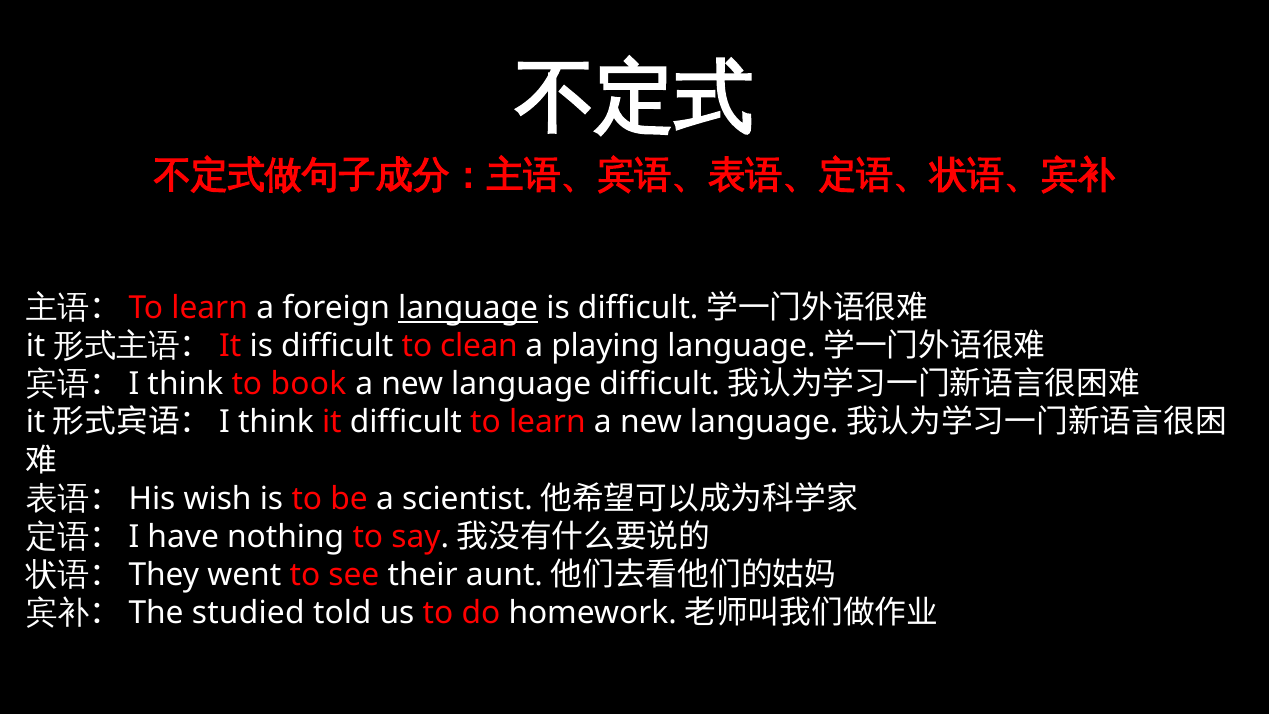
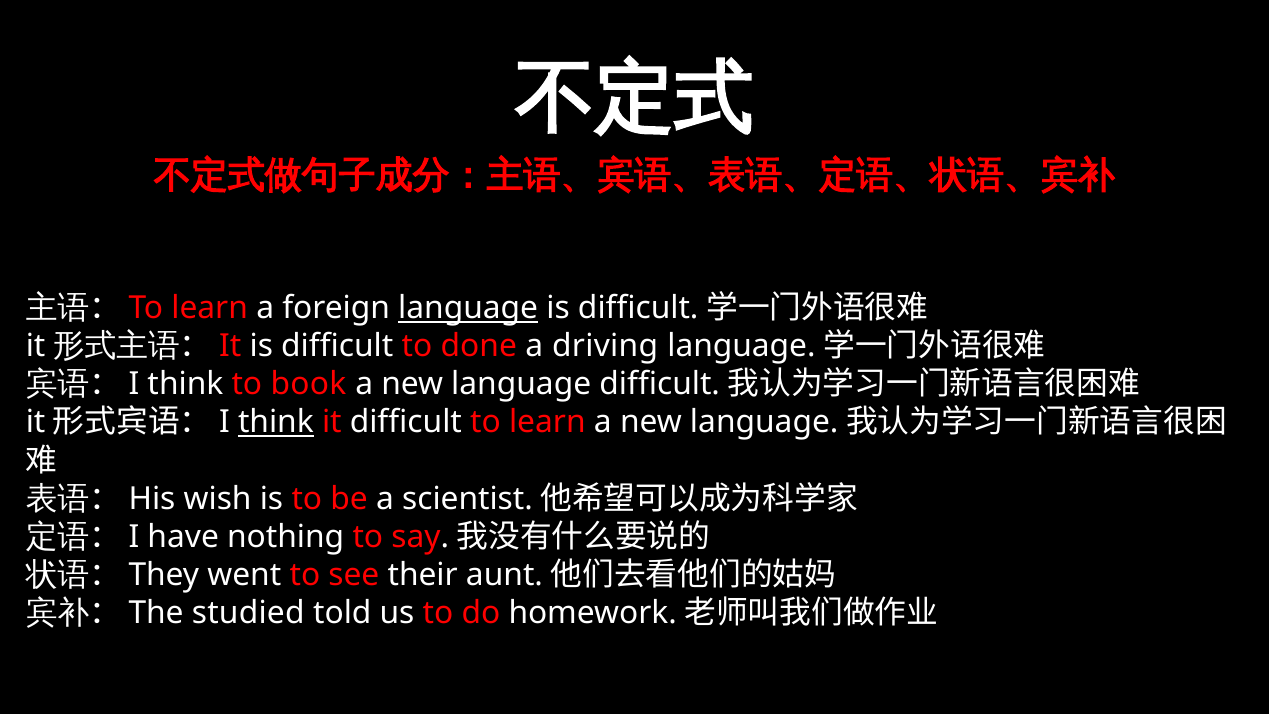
clean: clean -> done (479, 346)
playing: playing -> driving (605, 346)
think underline: none -> present (276, 422)
